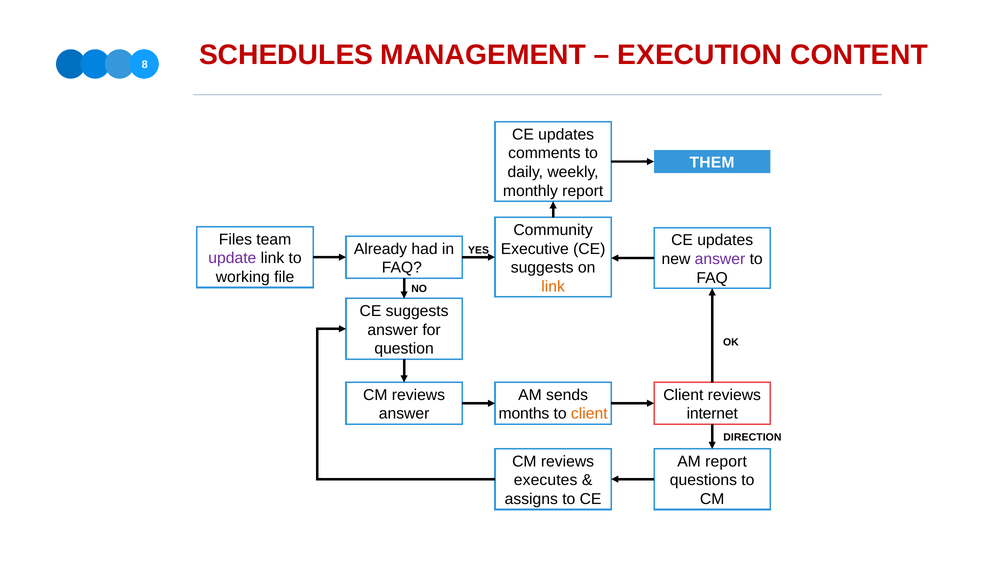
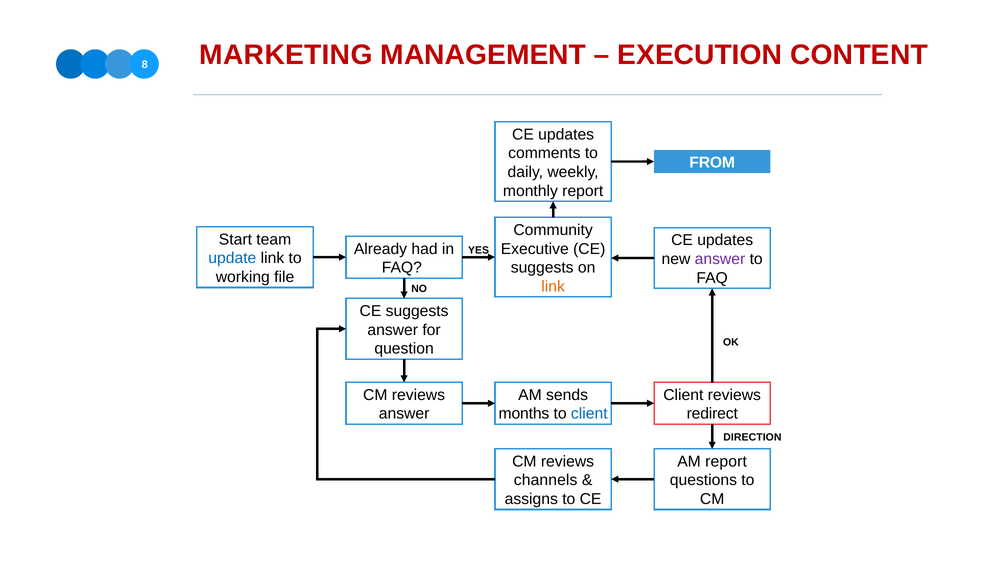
SCHEDULES: SCHEDULES -> MARKETING (286, 55)
THEM: THEM -> FROM (712, 163)
Files: Files -> Start (235, 240)
update colour: purple -> blue (232, 258)
client colour: orange -> blue (589, 414)
internet: internet -> redirect (712, 414)
executes: executes -> channels (546, 481)
